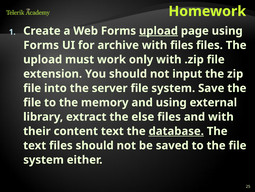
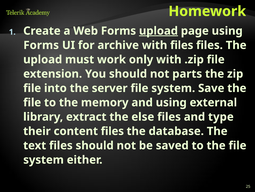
input: input -> parts (187, 74)
and with: with -> type (221, 116)
content text: text -> files (112, 131)
database underline: present -> none (176, 131)
